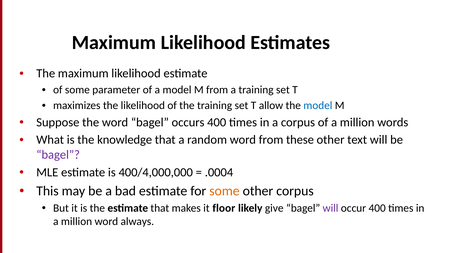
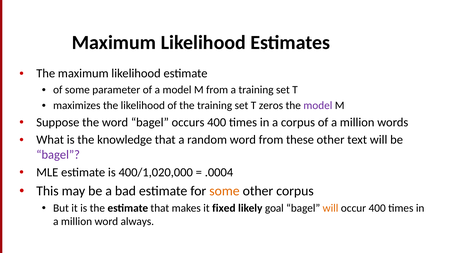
allow: allow -> zeros (271, 105)
model colour: blue -> purple (318, 105)
400/4,000,000: 400/4,000,000 -> 400/1,020,000 (156, 172)
floor: floor -> fixed (224, 208)
give: give -> goal (274, 208)
will colour: purple -> orange (331, 208)
